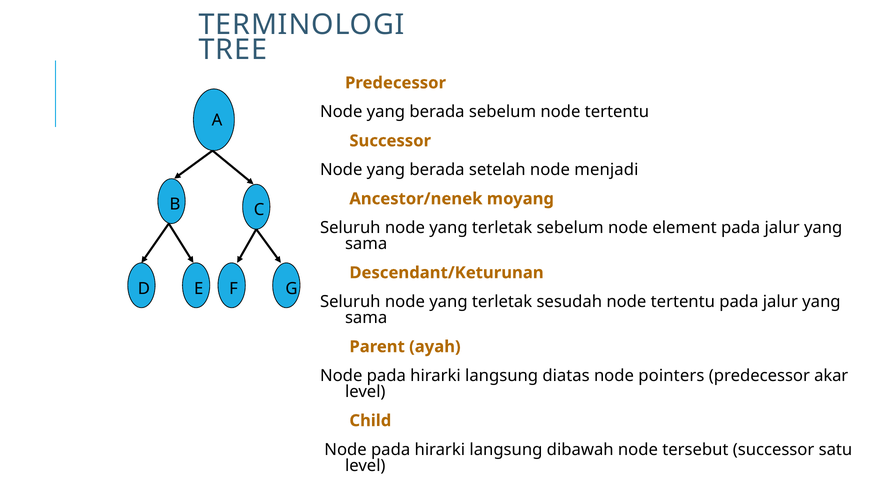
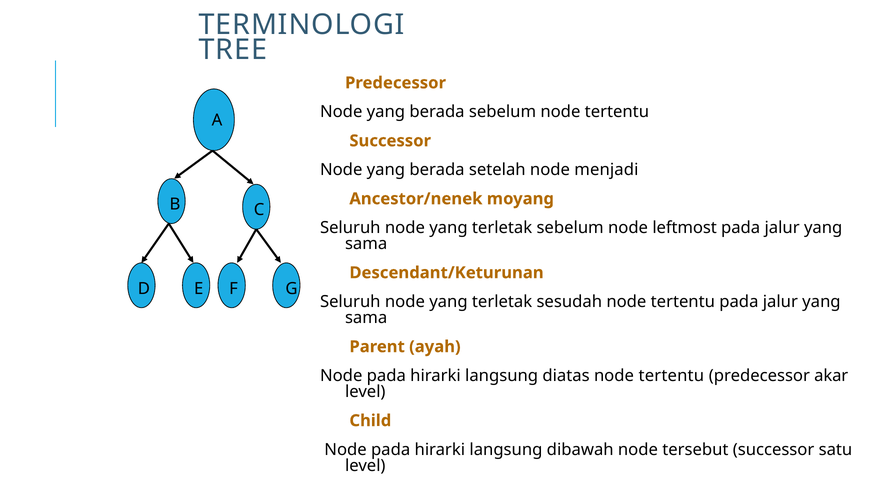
element: element -> leftmost (685, 228)
diatas node pointers: pointers -> tertentu (671, 376)
